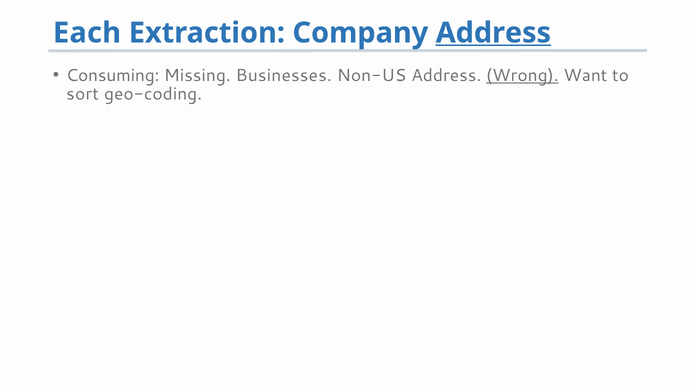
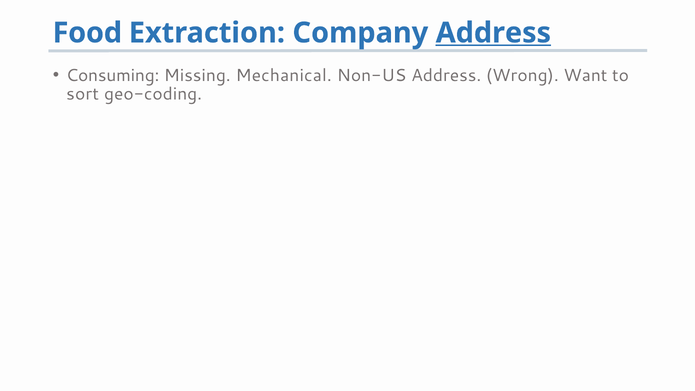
Each: Each -> Food (87, 33)
Businesses: Businesses -> Mechanical (284, 75)
Wrong underline: present -> none (522, 75)
